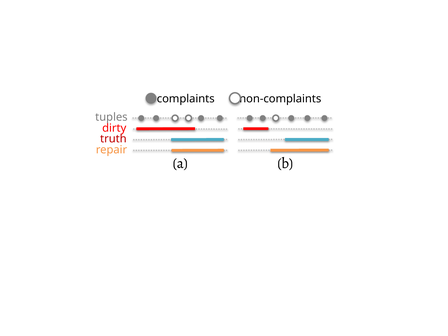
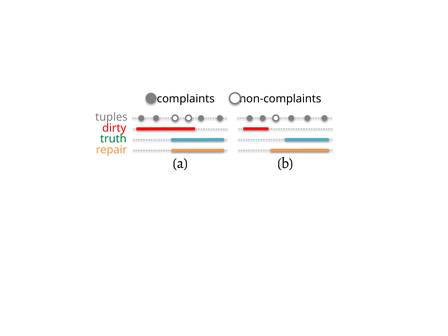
truth colour: red -> green (113, 139)
